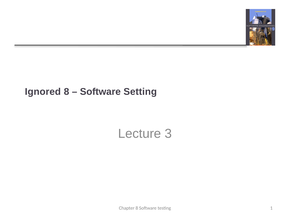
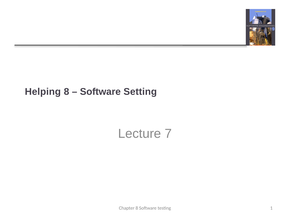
Ignored: Ignored -> Helping (43, 92)
3: 3 -> 7 (168, 133)
